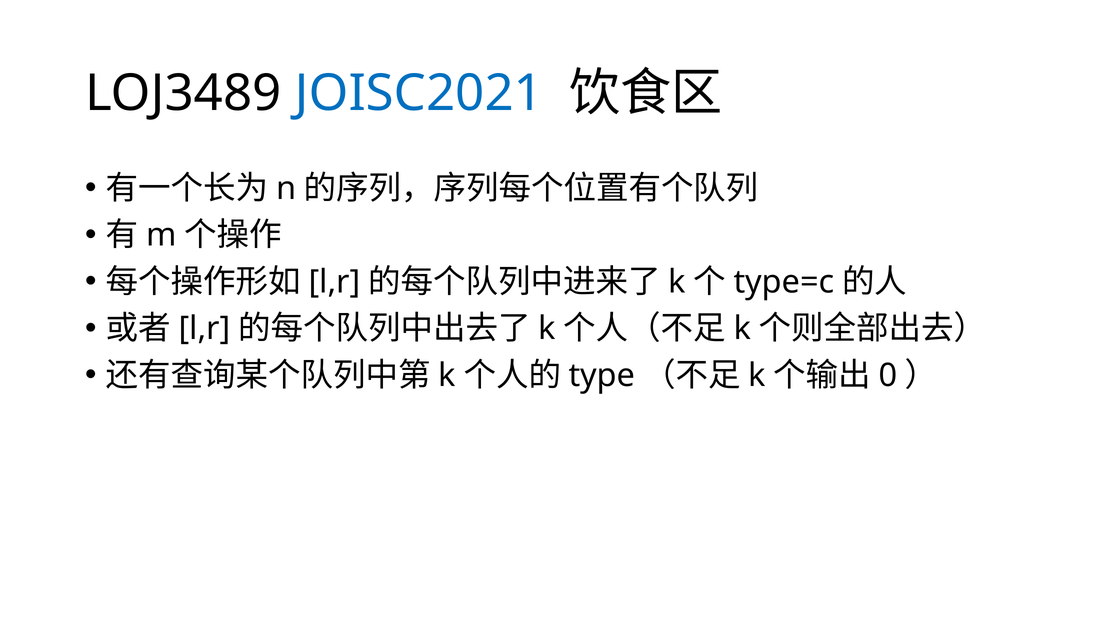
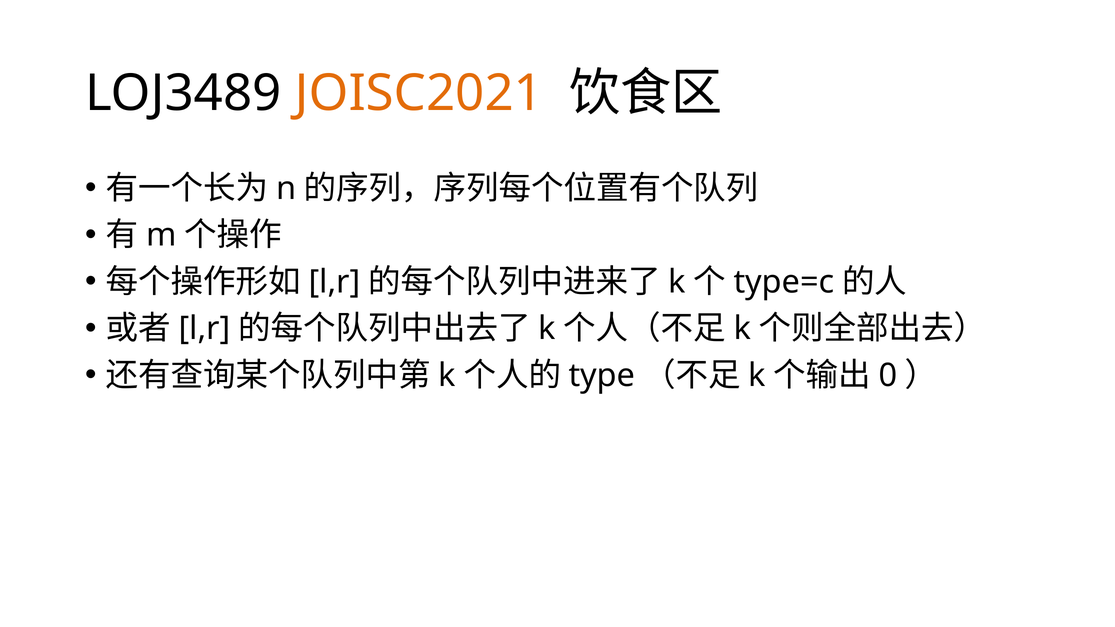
JOISC2021 colour: blue -> orange (419, 94)
